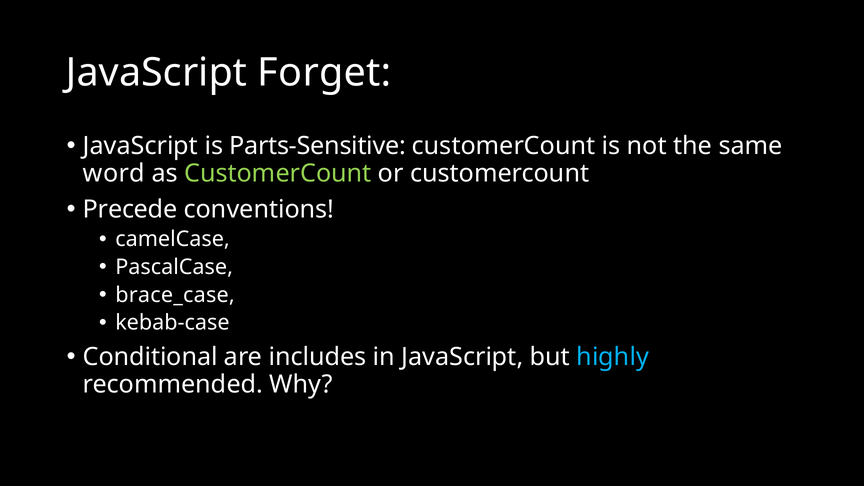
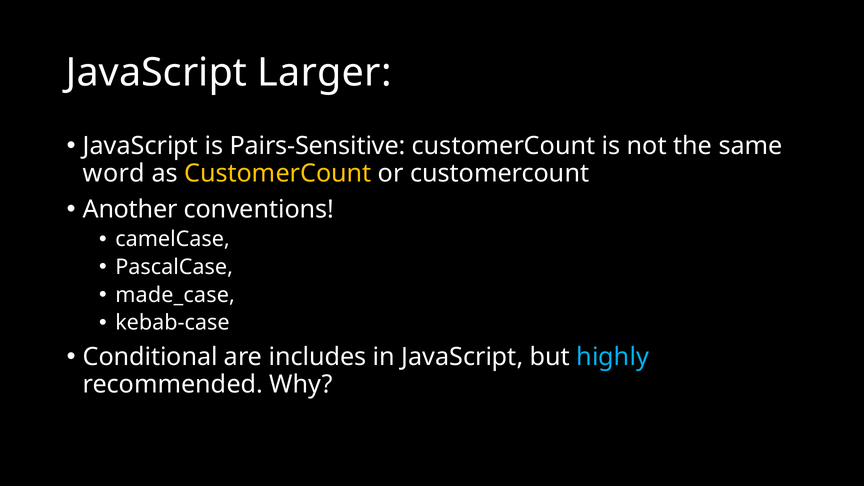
Forget: Forget -> Larger (325, 73)
Parts-Sensitive: Parts-Sensitive -> Pairs-Sensitive (318, 146)
CustomerCount colour: light green -> yellow (278, 173)
Precede: Precede -> Another (130, 210)
brace_case: brace_case -> made_case (175, 295)
